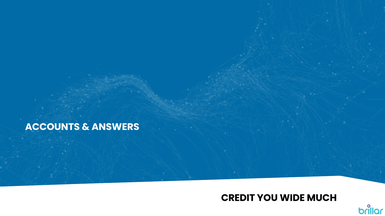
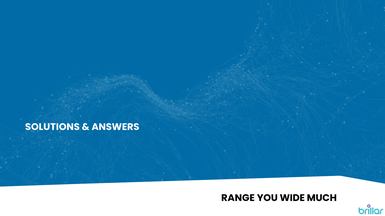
ACCOUNTS: ACCOUNTS -> SOLUTIONS (52, 127)
CREDIT: CREDIT -> RANGE (238, 198)
